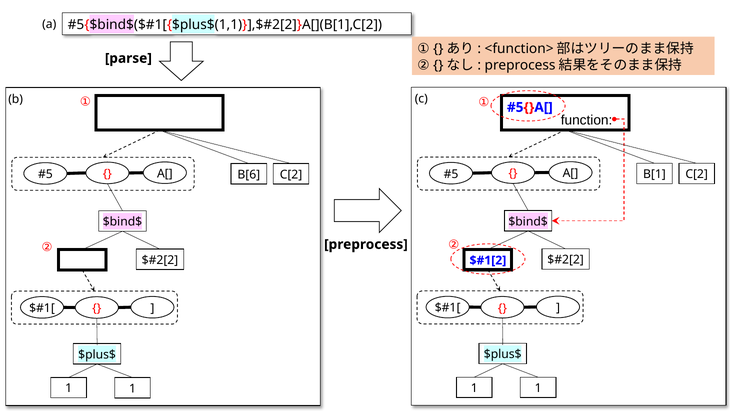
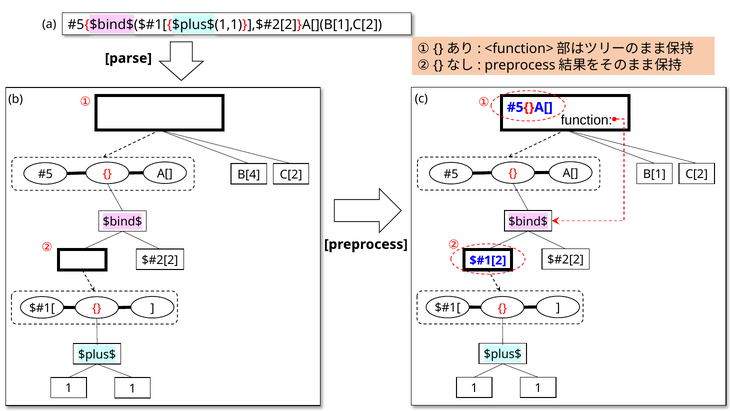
B[6: B[6 -> B[4 (249, 174)
